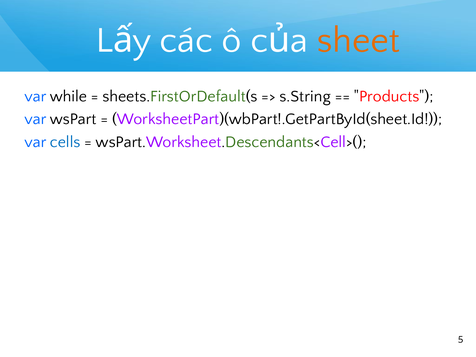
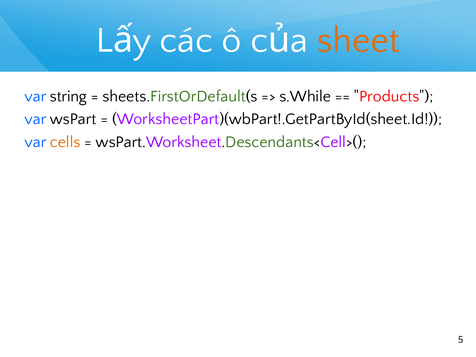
while: while -> string (68, 96)
s.String: s.String -> s.While (305, 96)
cells colour: blue -> orange (65, 142)
